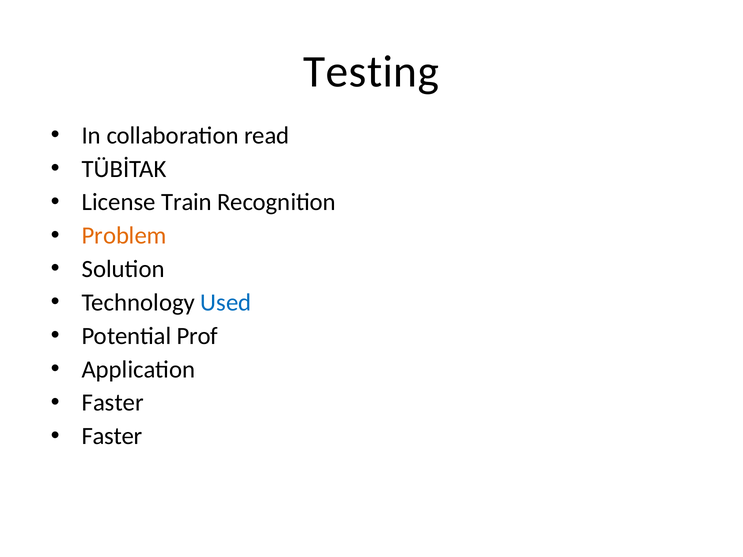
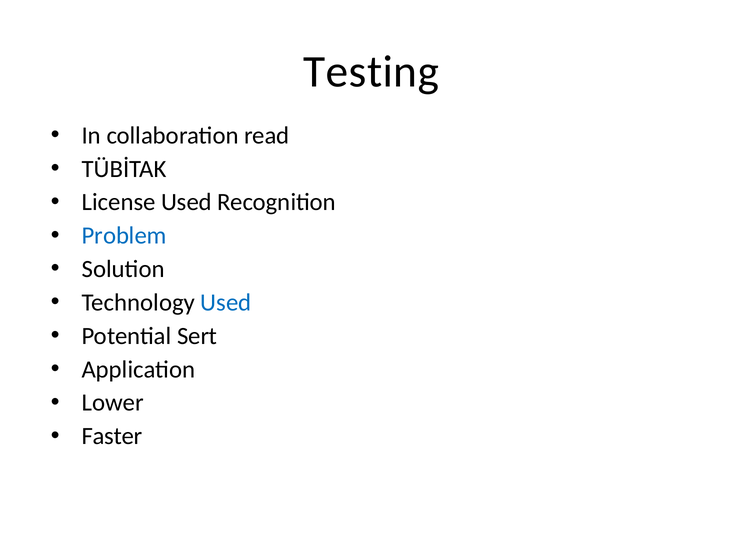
License Train: Train -> Used (186, 202)
Problem colour: orange -> blue (124, 236)
Prof: Prof -> Sert (197, 336)
Faster: Faster -> Lower (113, 403)
